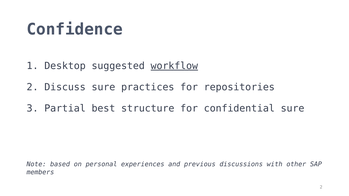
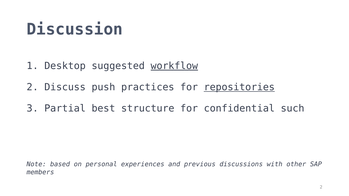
Confidence: Confidence -> Discussion (75, 29)
Discuss sure: sure -> push (103, 87)
repositories underline: none -> present (239, 87)
confidential sure: sure -> such (293, 109)
